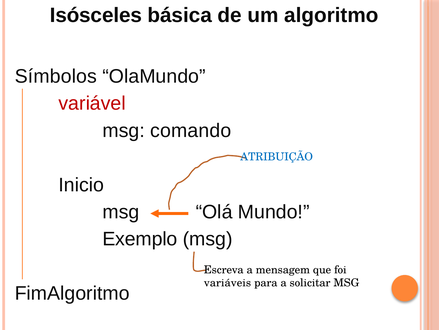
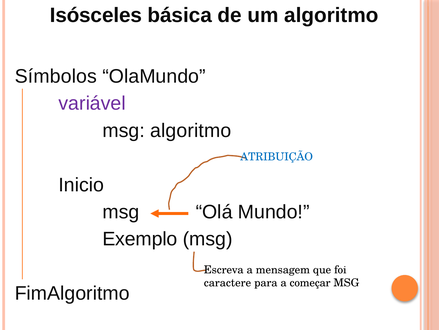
variável colour: red -> purple (92, 103)
msg comando: comando -> algoritmo (191, 130)
variáveis: variáveis -> caractere (227, 282)
solicitar: solicitar -> começar (310, 282)
